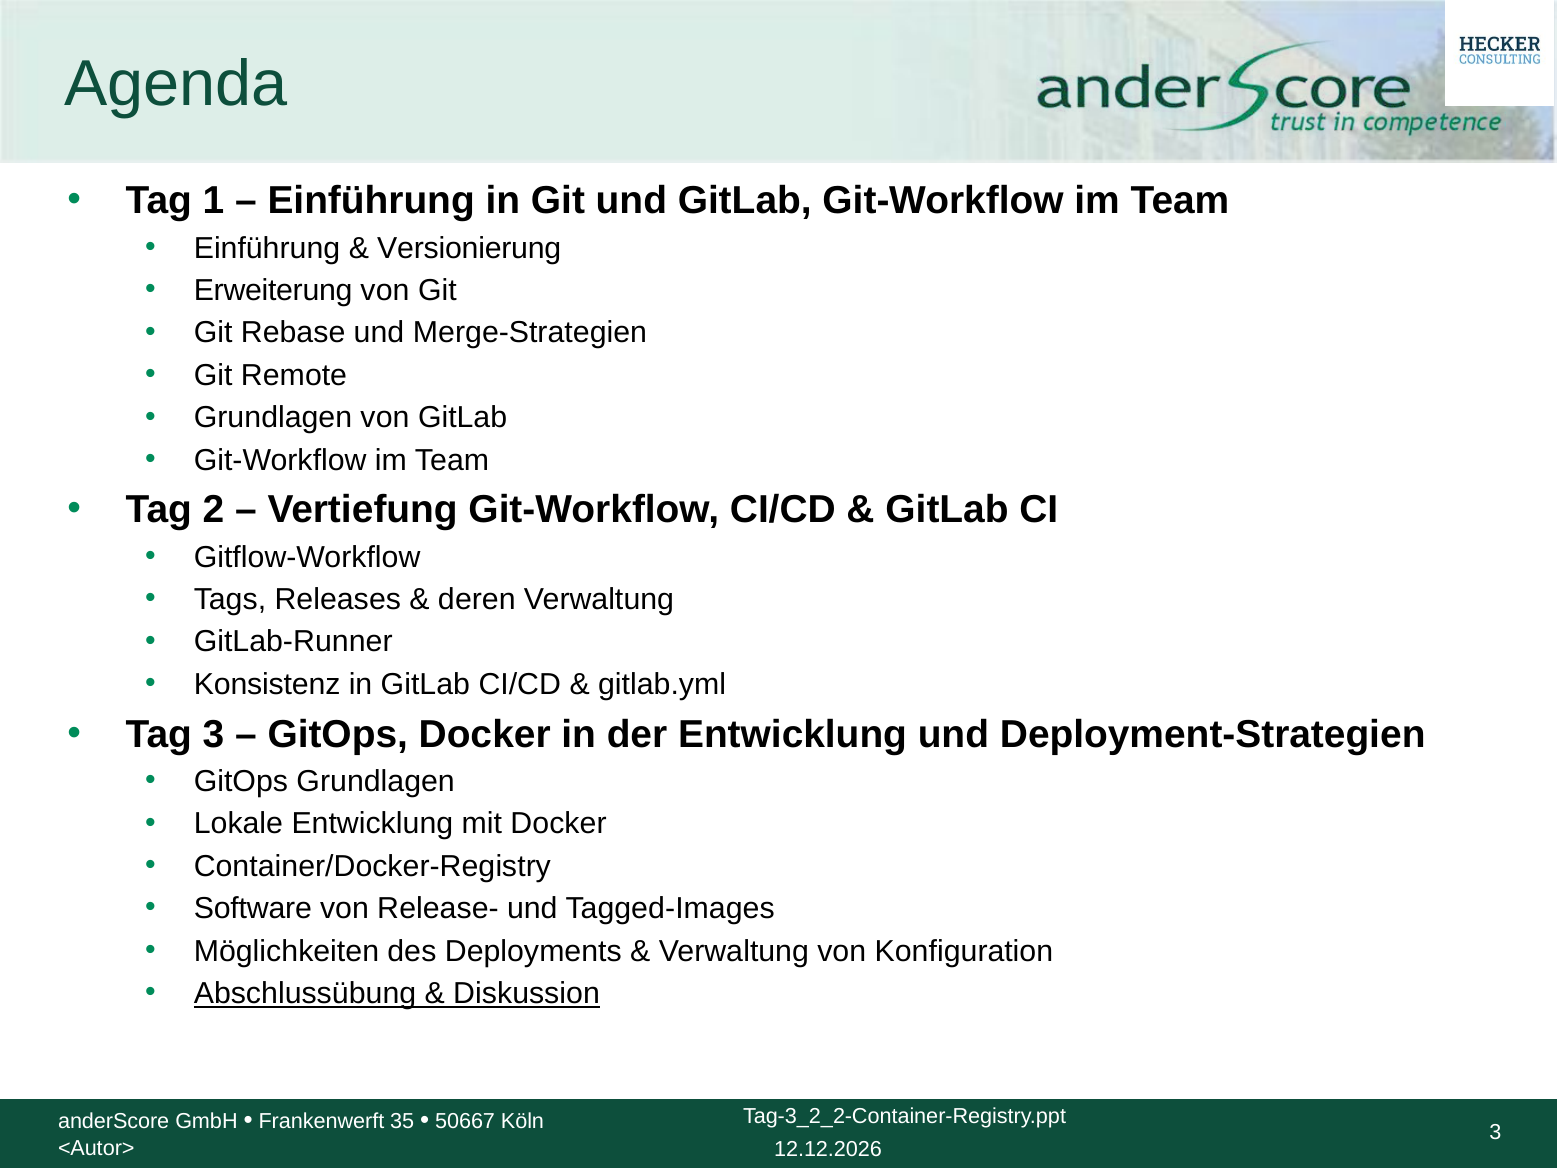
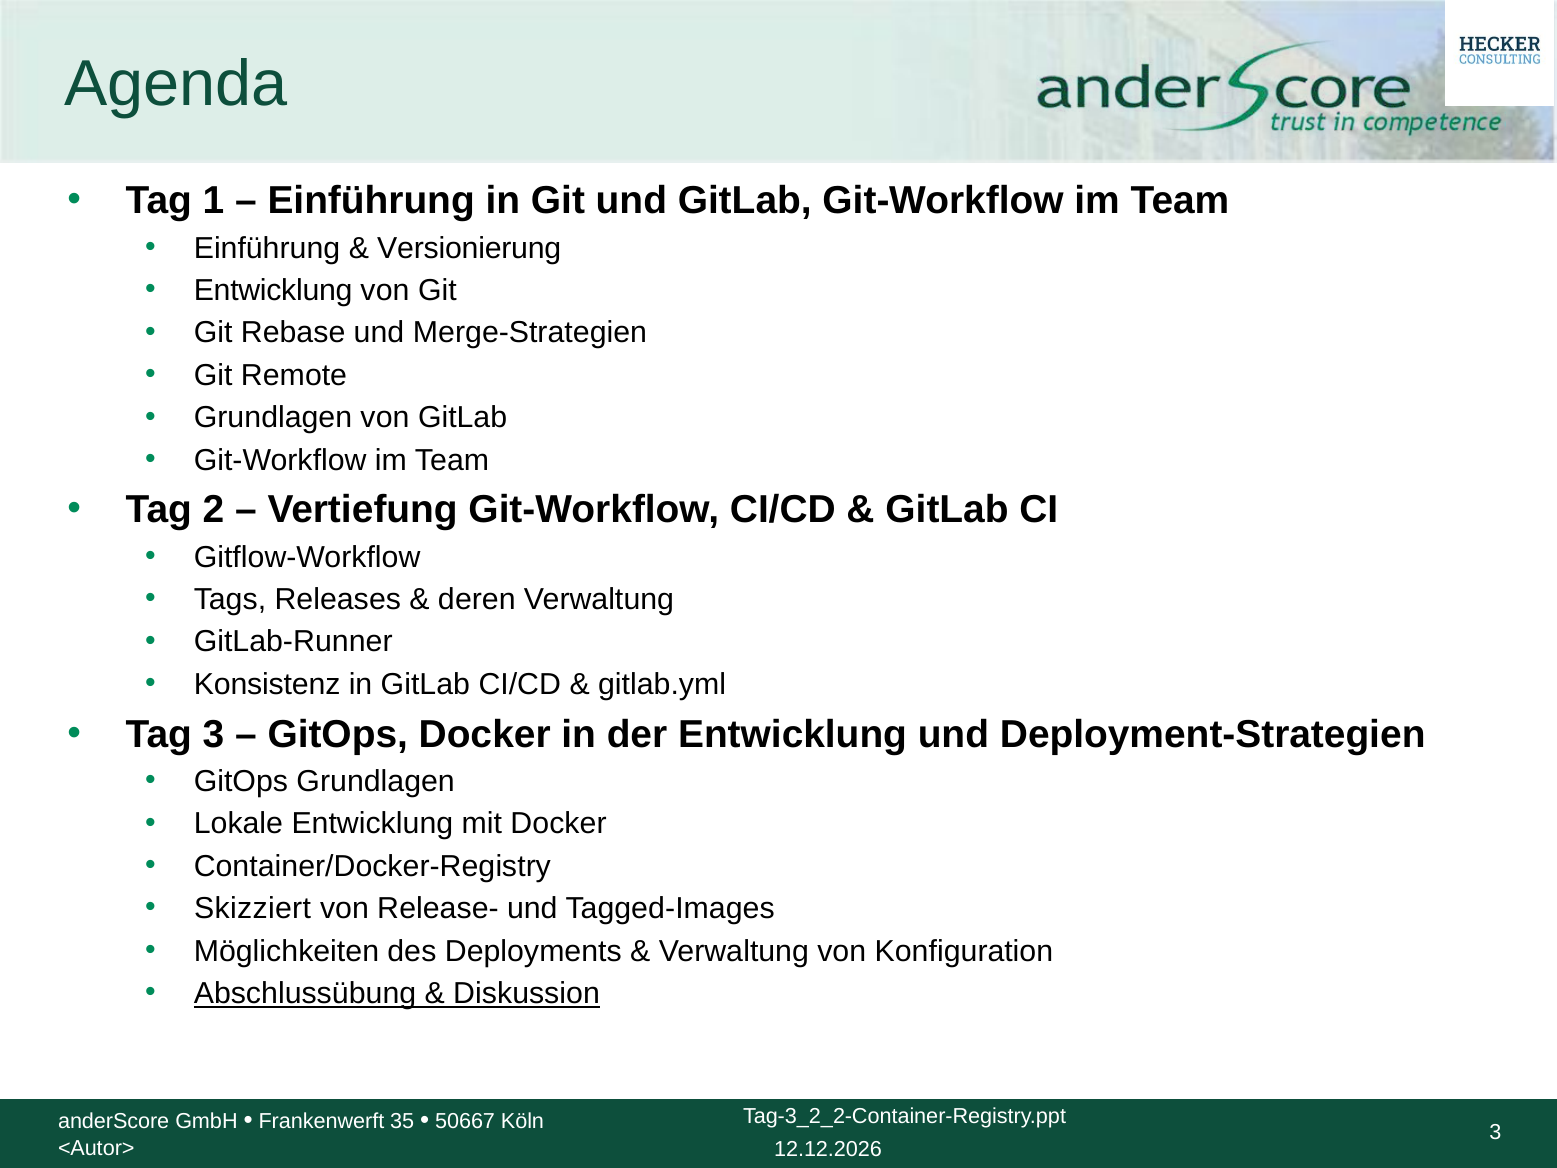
Erweiterung: Erweiterung -> Entwicklung (273, 290)
Software: Software -> Skizziert (253, 908)
